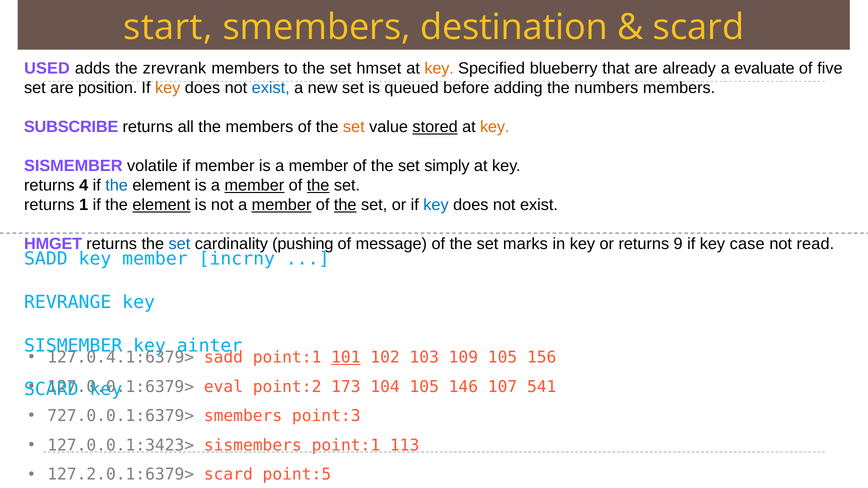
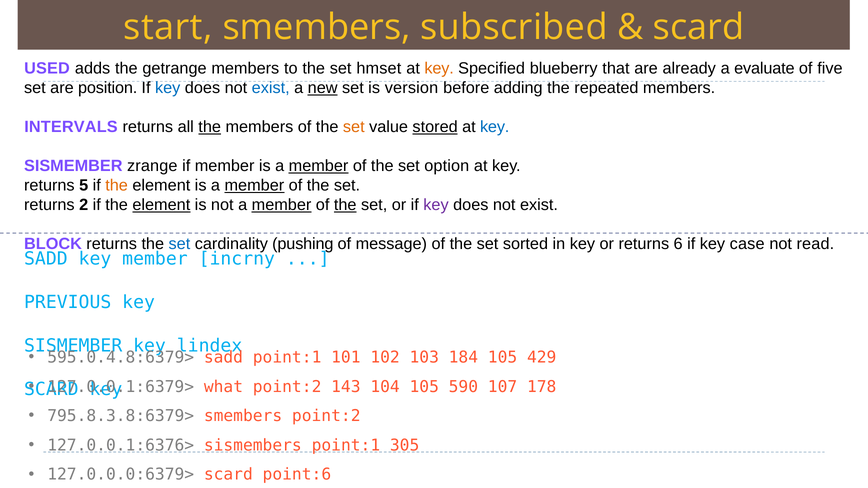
destination: destination -> subscribed (514, 27)
zrevrank: zrevrank -> getrange (175, 68)
key colour: orange -> blue (168, 88)
new underline: none -> present (323, 88)
queued: queued -> version (412, 88)
numbers: numbers -> repeated (606, 88)
SUBSCRIBE: SUBSCRIBE -> INTERVALS (71, 127)
the underline: none -> present (210, 127)
key colour: orange -> blue (495, 127)
volatile: volatile -> zrange (152, 166)
member underline: none -> present (319, 166)
simply: simply -> option (447, 166)
4: 4 -> 5 (84, 186)
the colour: blue -> orange (117, 186)
the underline: present -> none (318, 186)
1: 1 -> 2 (84, 205)
key colour: blue -> purple (436, 205)
HMGET: HMGET -> BLOCK (53, 244)
marks: marks -> sorted (525, 244)
9: 9 -> 6 (678, 244)
REVRANGE: REVRANGE -> PREVIOUS (68, 302)
ainter: ainter -> lindex (210, 346)
127.0.4.1:6379>: 127.0.4.1:6379> -> 595.0.4.8:6379> (121, 358)
101 underline: present -> none (346, 358)
109: 109 -> 184 (463, 358)
156: 156 -> 429 (542, 358)
eval: eval -> what (223, 387)
173: 173 -> 143 (346, 387)
146: 146 -> 590 (463, 387)
541: 541 -> 178 (542, 387)
727.0.0.1:6379>: 727.0.0.1:6379> -> 795.8.3.8:6379> (121, 416)
smembers point:3: point:3 -> point:2 (326, 416)
127.0.0.1:3423>: 127.0.0.1:3423> -> 127.0.0.1:6376> (121, 446)
113: 113 -> 305 (405, 446)
127.2.0.1:6379>: 127.2.0.1:6379> -> 127.0.0.0:6379> (121, 475)
point:5: point:5 -> point:6 (297, 475)
